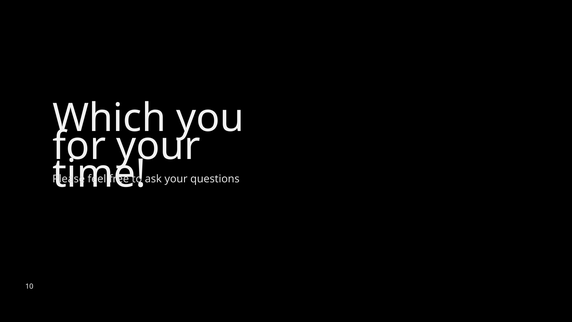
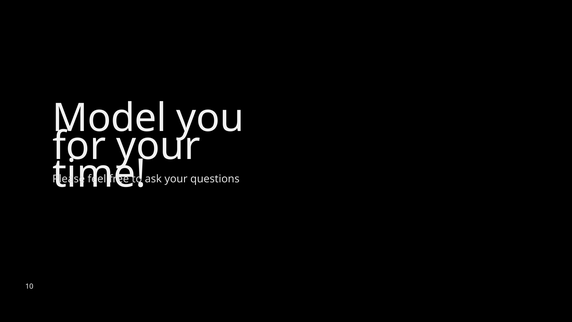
Which: Which -> Model (109, 118)
